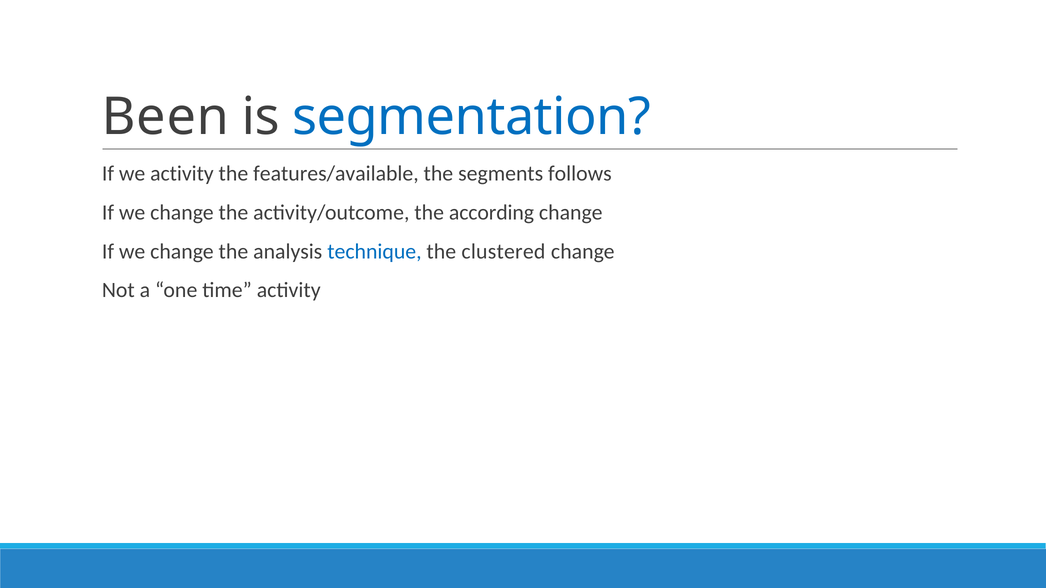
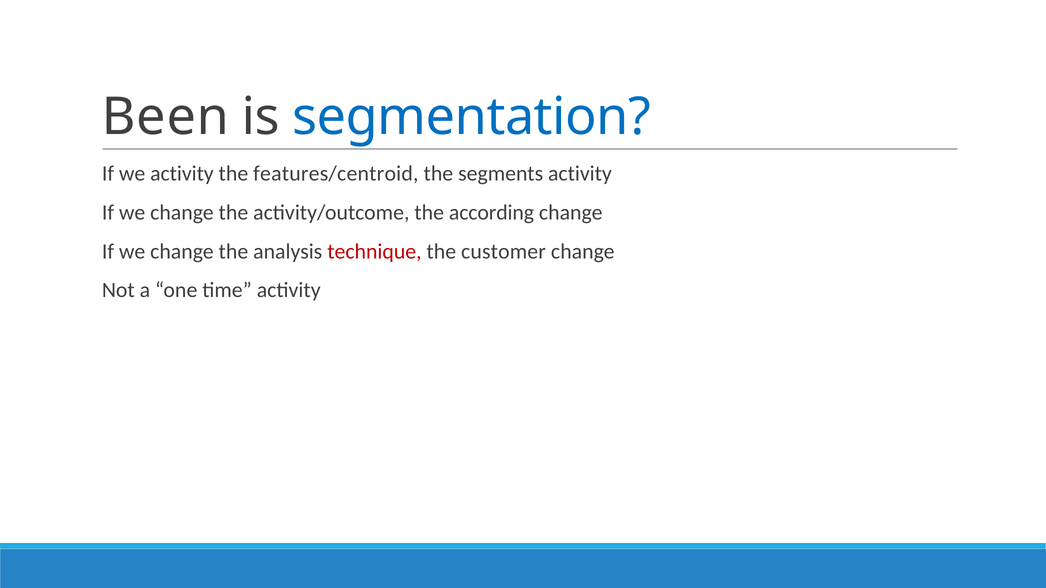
features/available: features/available -> features/centroid (336, 174)
segments follows: follows -> activity (580, 174)
technique colour: blue -> red (374, 252)
clustered: clustered -> customer (503, 252)
